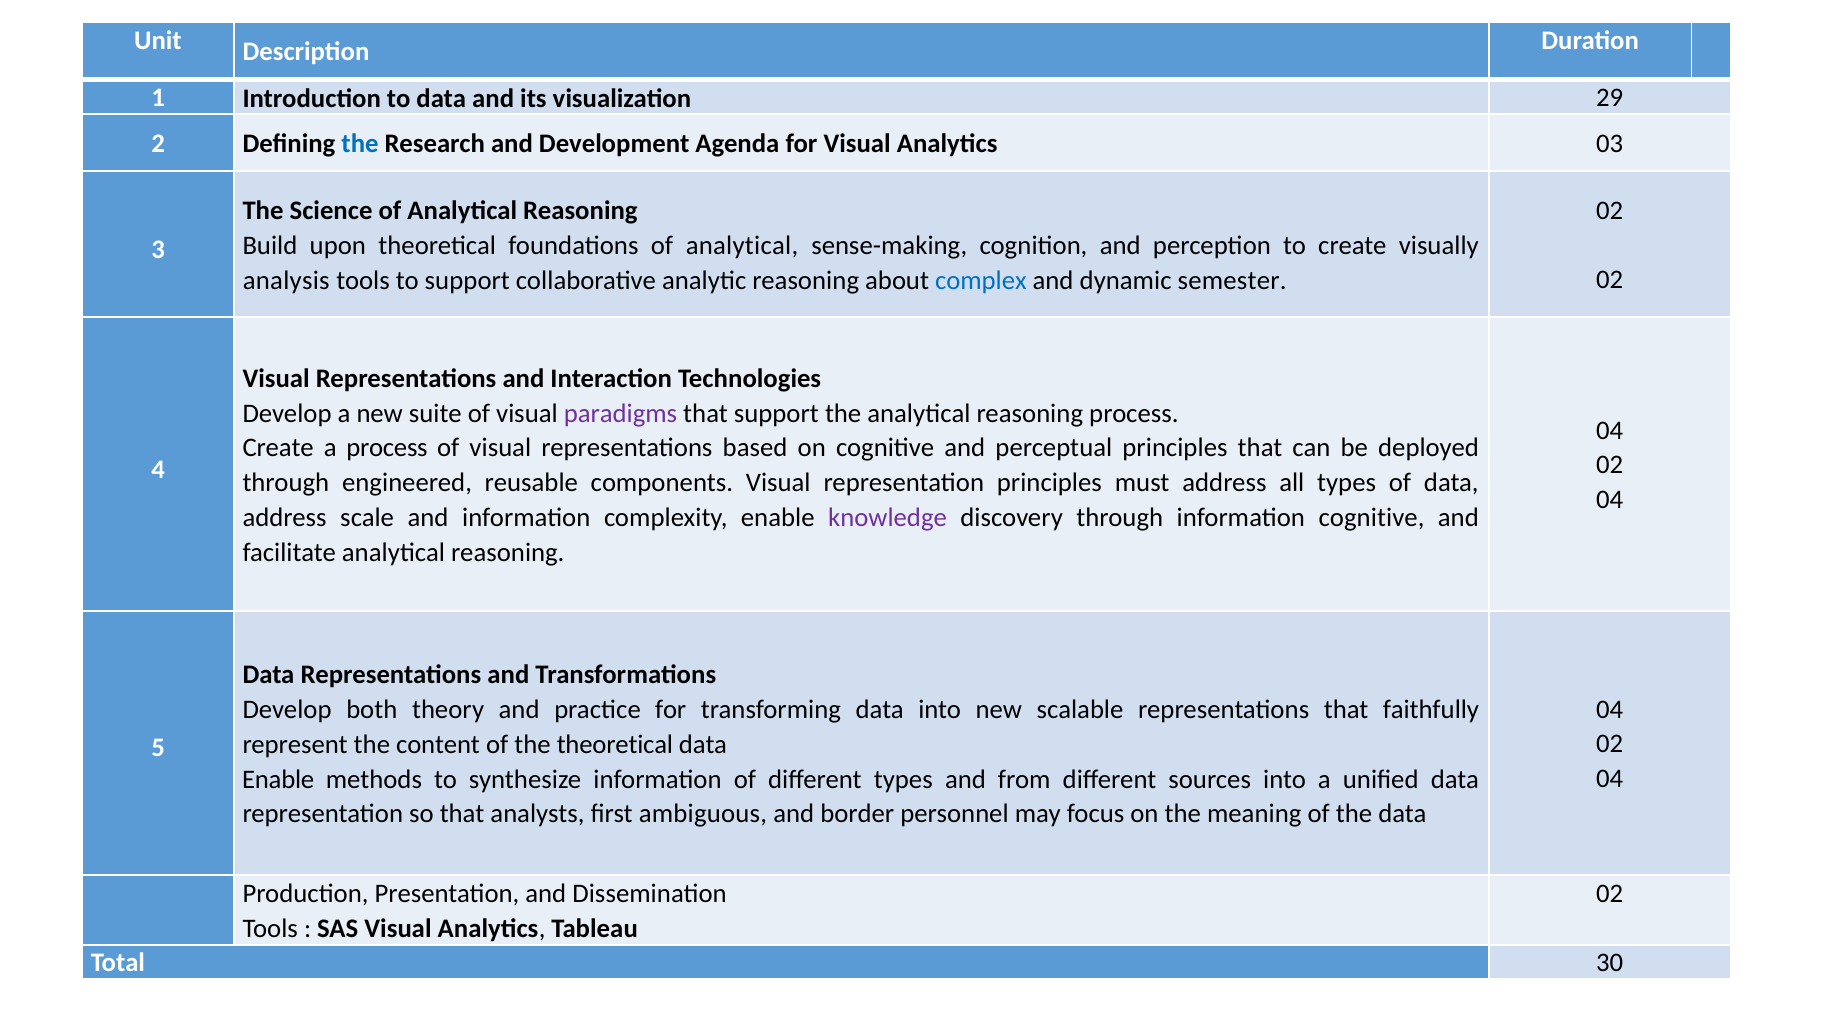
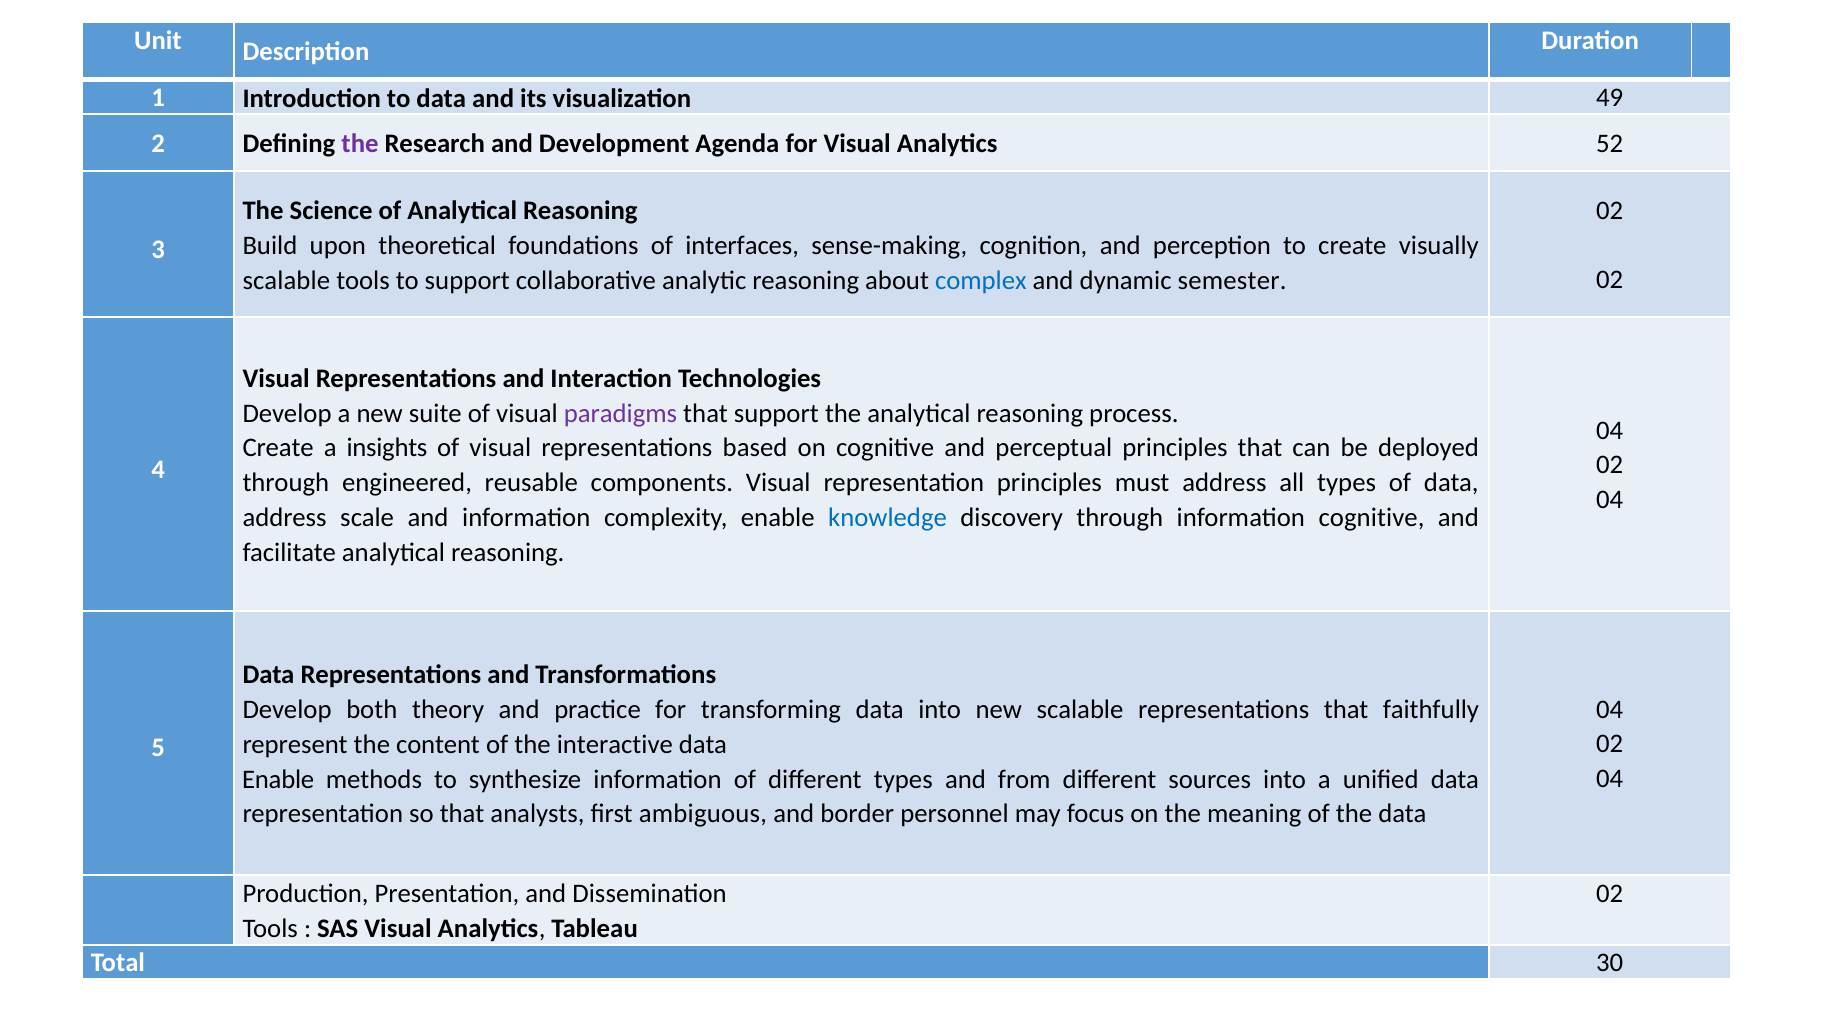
29: 29 -> 49 (1610, 98)
the colour: blue -> purple (360, 144)
03: 03 -> 52 (1610, 144)
foundations of analytical: analytical -> interfaces (742, 246)
analysis: analysis -> scalable (286, 280)
a process: process -> insights (387, 448)
knowledge colour: purple -> blue (888, 518)
the theoretical: theoretical -> interactive (615, 744)
